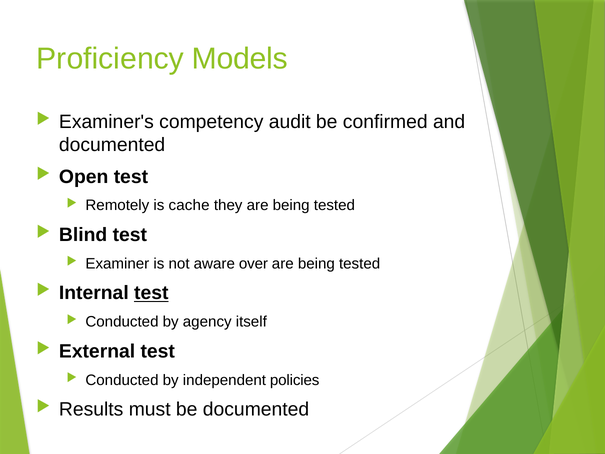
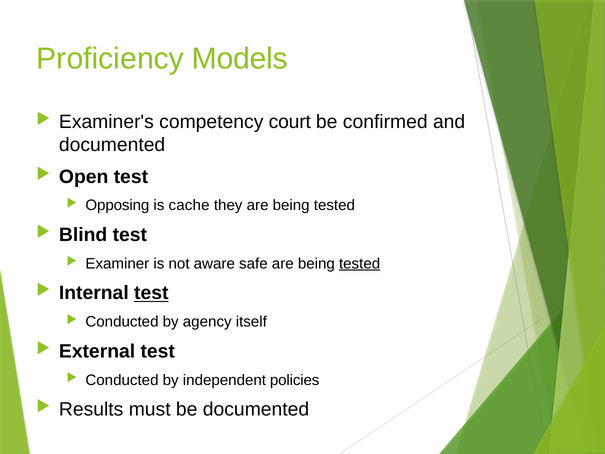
audit: audit -> court (290, 122)
Remotely: Remotely -> Opposing (117, 205)
over: over -> safe (253, 264)
tested underline: none -> present (360, 264)
